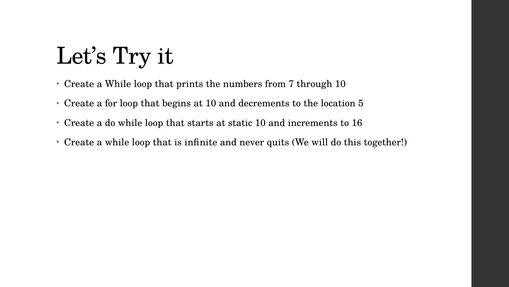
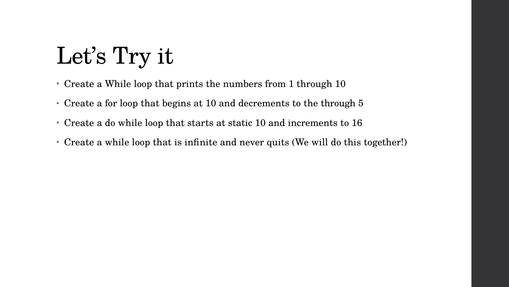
7: 7 -> 1 (291, 84)
the location: location -> through (338, 103)
